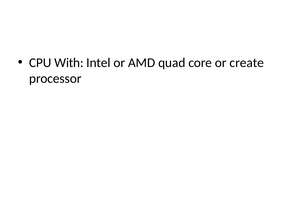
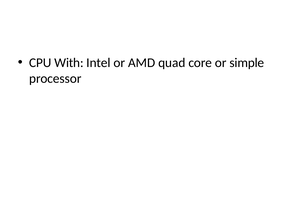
create: create -> simple (247, 63)
